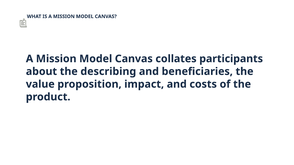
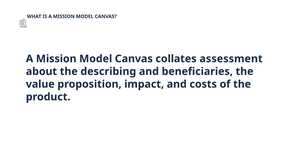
participants: participants -> assessment (231, 59)
